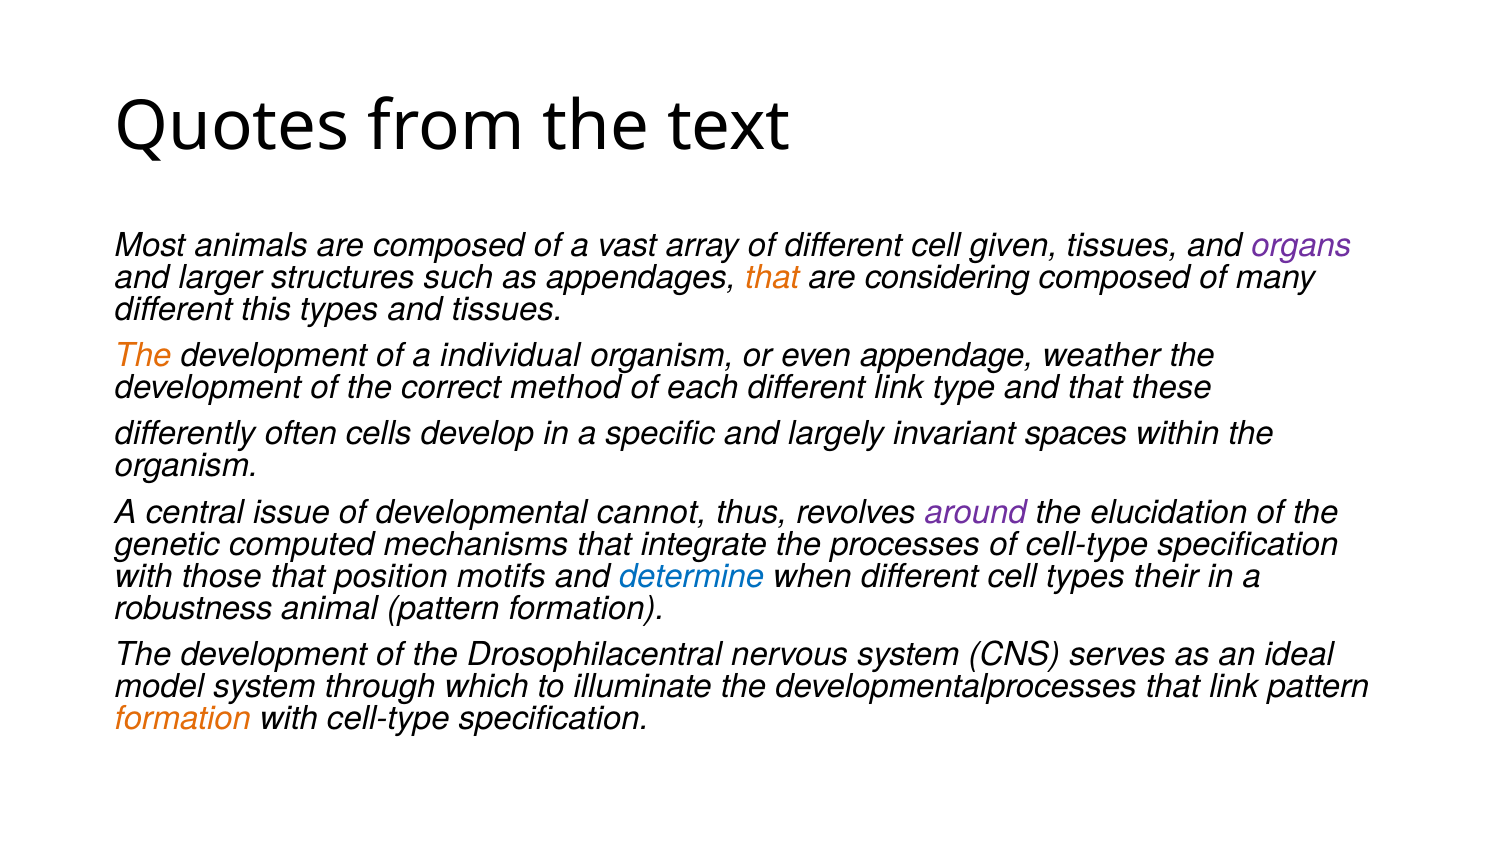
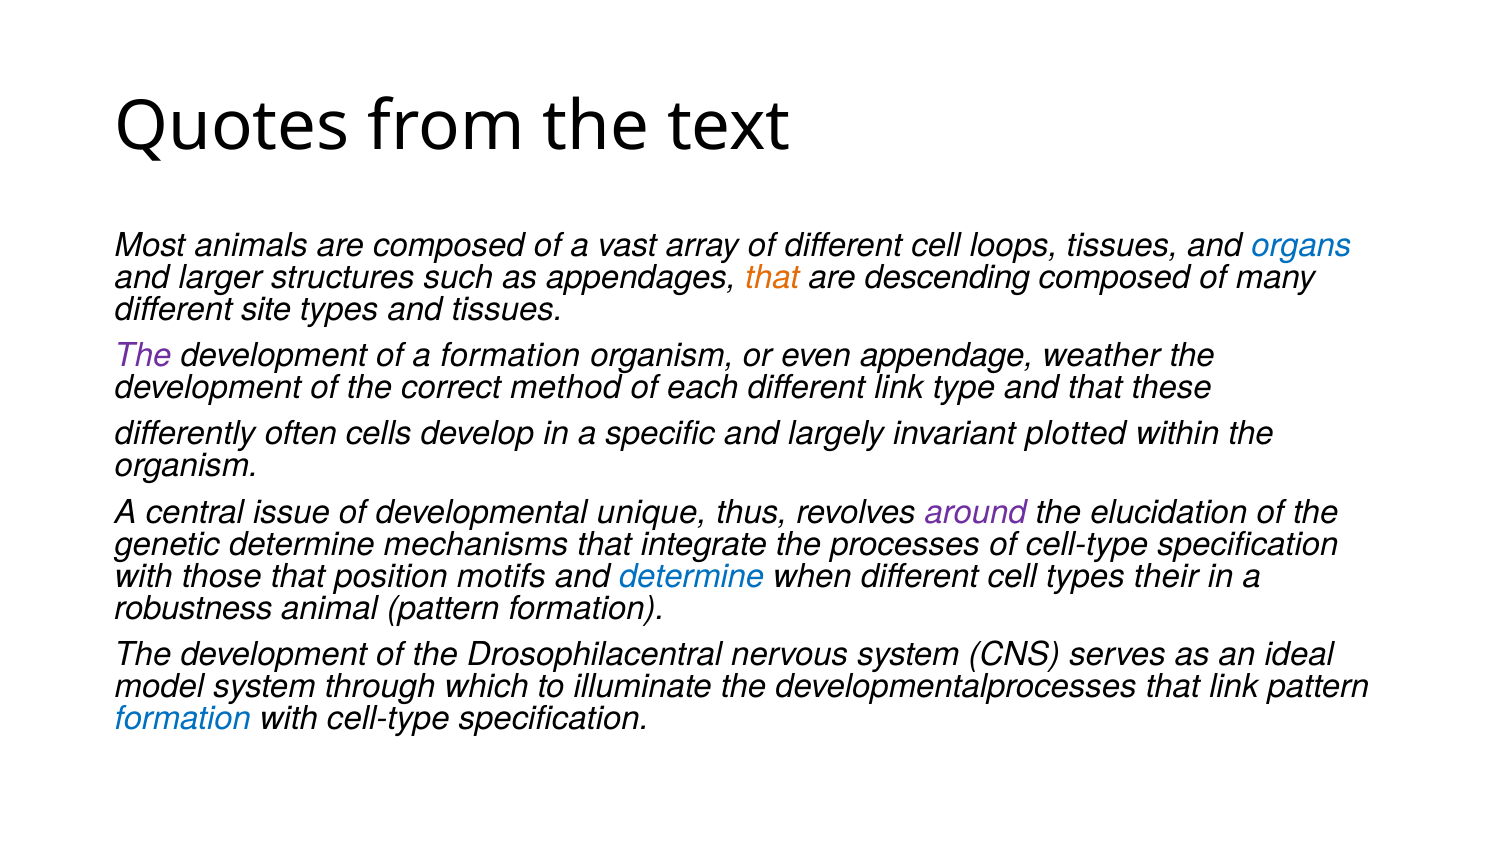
given: given -> loops (1014, 246)
organs colour: purple -> blue (1301, 246)
considering: considering -> descending (947, 278)
this: this -> site (266, 310)
The colour: orange -> purple (143, 356)
a individual: individual -> formation (510, 356)
spaces: spaces -> plotted (1076, 434)
cannot: cannot -> unique (652, 512)
genetic computed: computed -> determine (302, 544)
formation colour: orange -> blue (183, 718)
